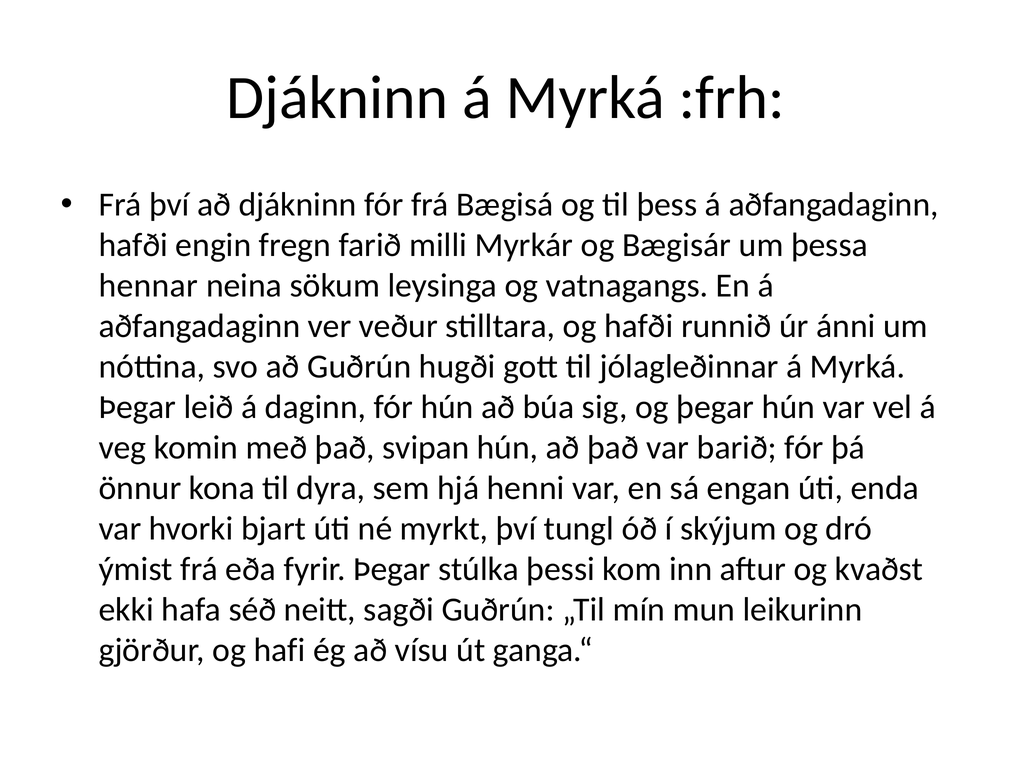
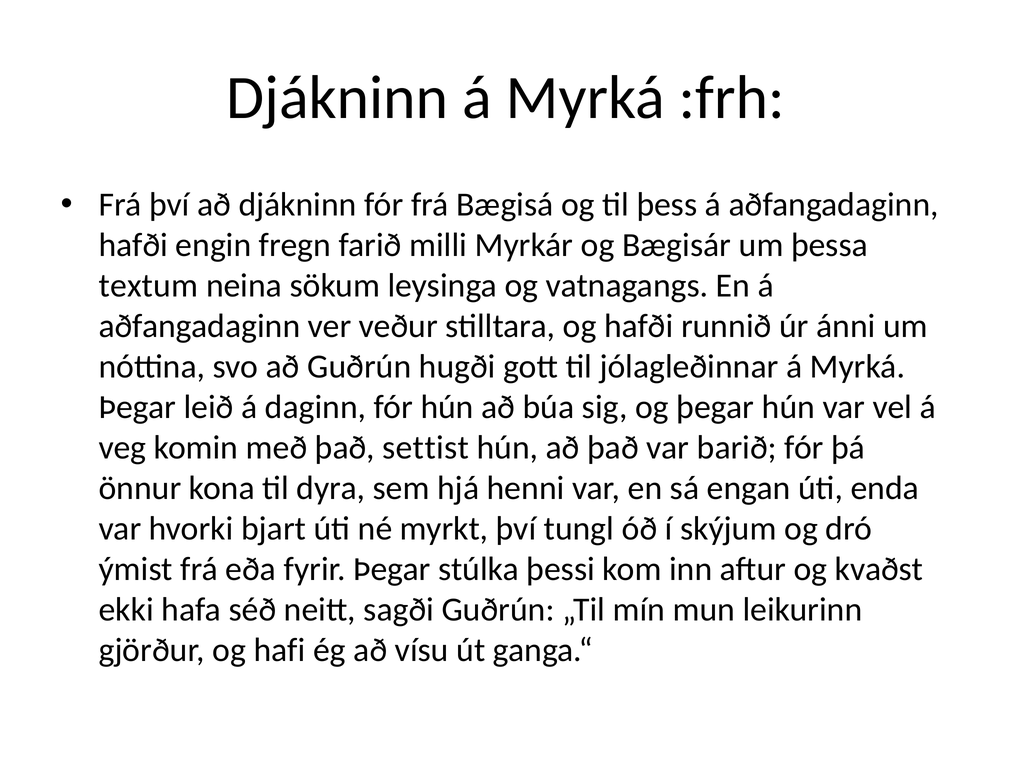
hennar: hennar -> textum (148, 286)
svipan: svipan -> settist (426, 448)
